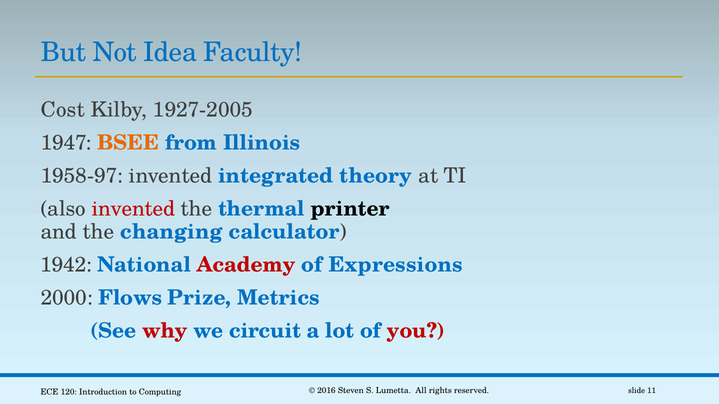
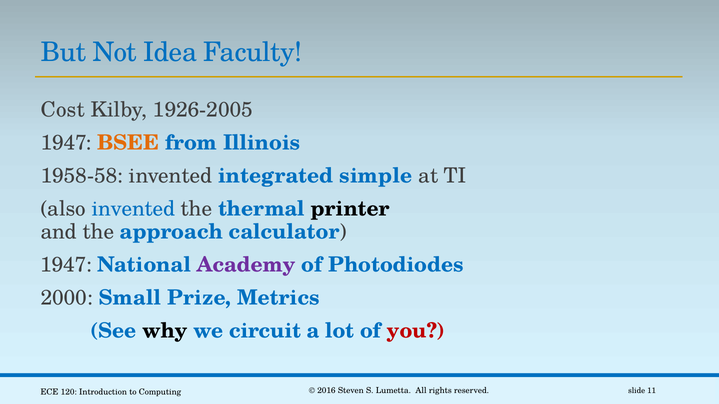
1927-2005: 1927-2005 -> 1926-2005 (203, 110)
1958-97: 1958-97 -> 1958-58 (82, 176)
theory: theory -> simple (376, 176)
invented colour: red -> blue (133, 209)
changing: changing -> approach (171, 232)
1942: 1942 -> 1947 (66, 265)
Academy colour: red -> purple (246, 265)
Expressions: Expressions -> Photodiodes (396, 265)
Flows: Flows -> Small (130, 298)
why colour: red -> black (165, 331)
